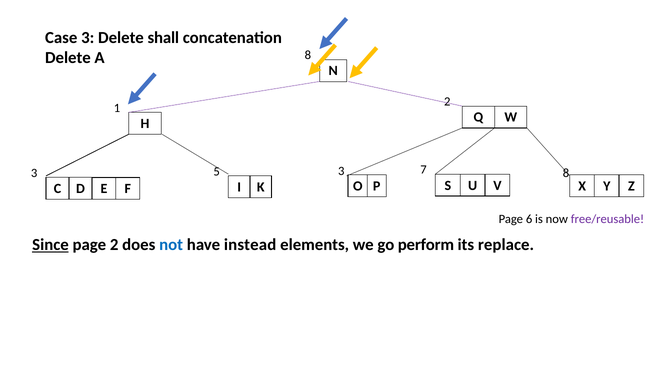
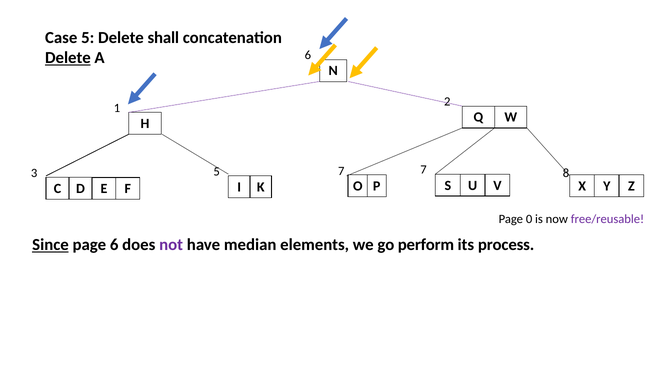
Case 3: 3 -> 5 (88, 38)
Delete underline: none -> present (68, 58)
A 8: 8 -> 6 (308, 55)
5 3: 3 -> 7 (341, 171)
6: 6 -> 0 (529, 219)
page 2: 2 -> 6 (114, 245)
not colour: blue -> purple (171, 245)
instead: instead -> median (250, 245)
replace: replace -> process (506, 245)
